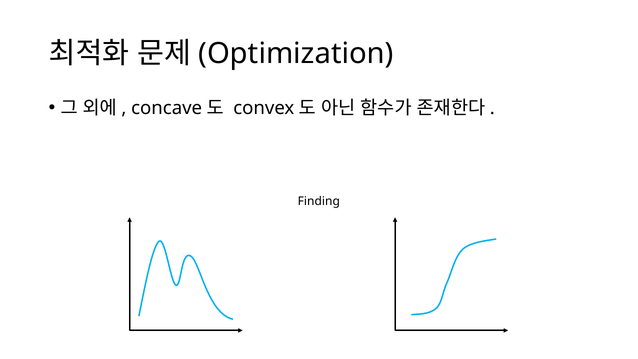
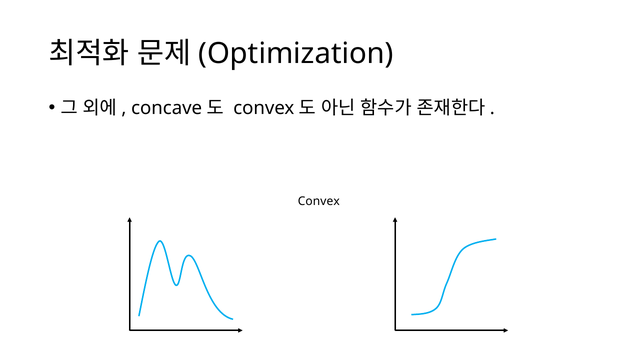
Finding: Finding -> Convex (319, 201)
